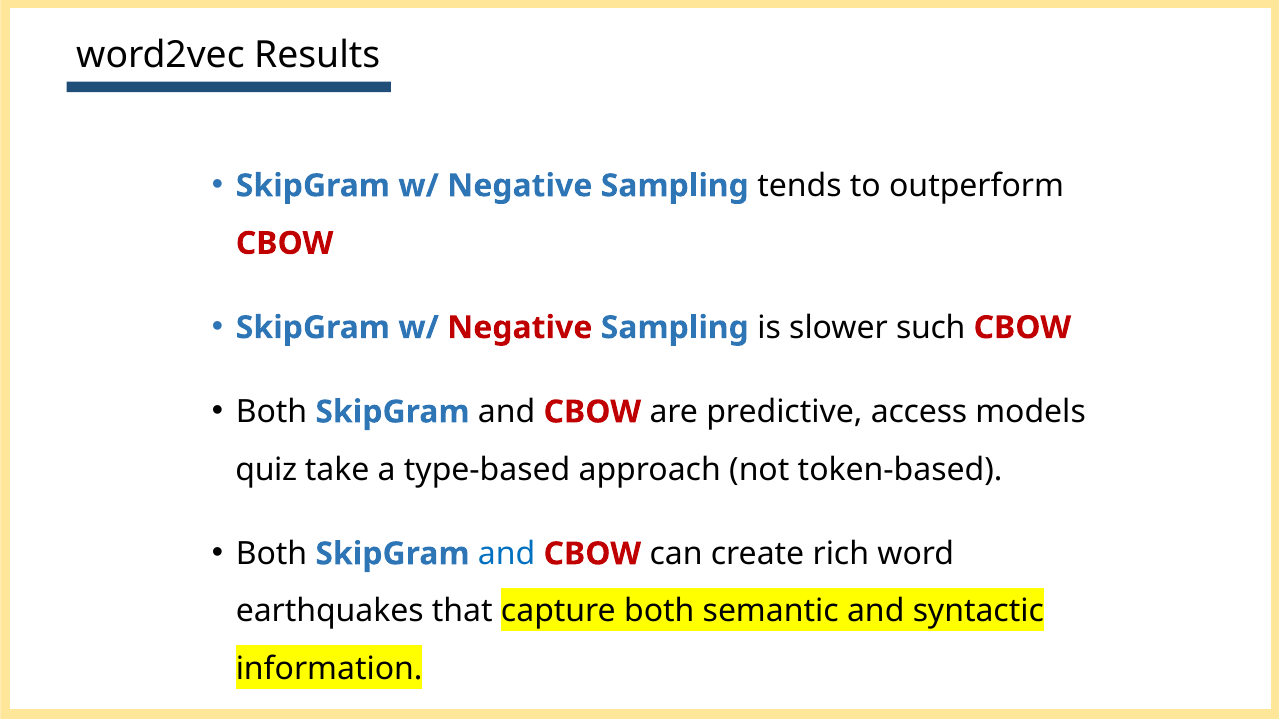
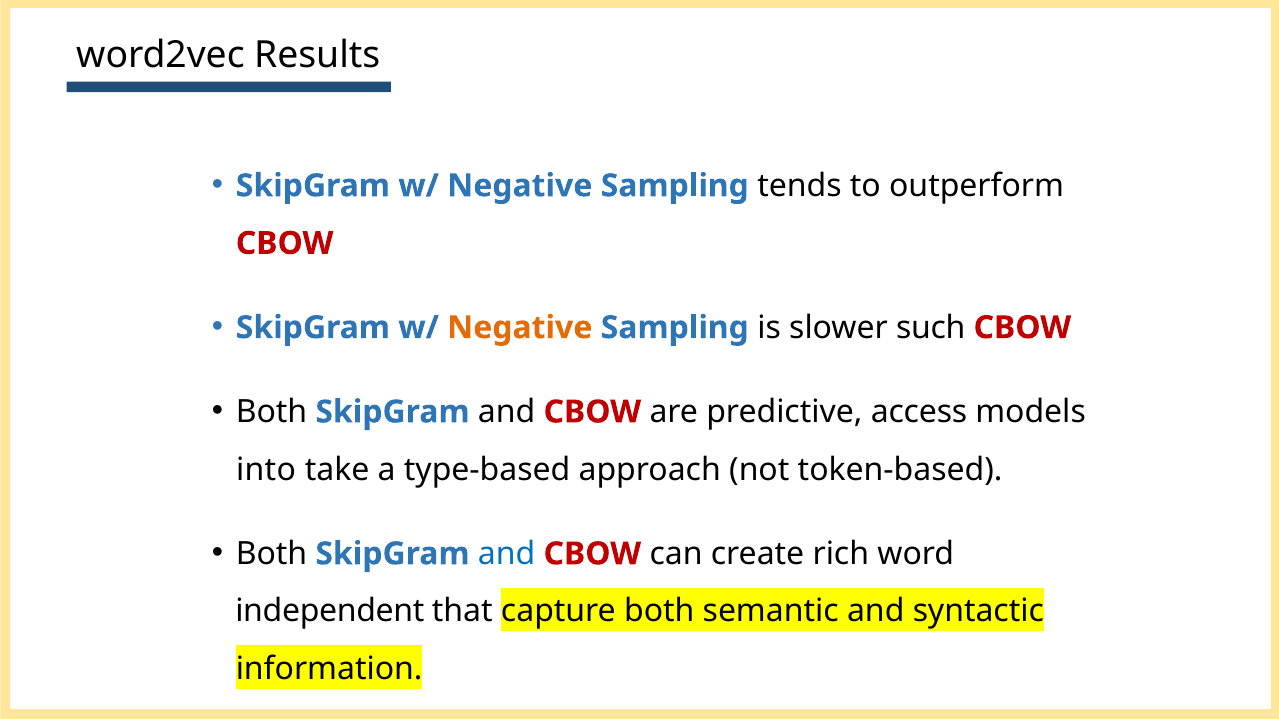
Negative colour: red -> orange (520, 327)
quiz: quiz -> into (266, 469)
earthquakes: earthquakes -> independent (330, 611)
